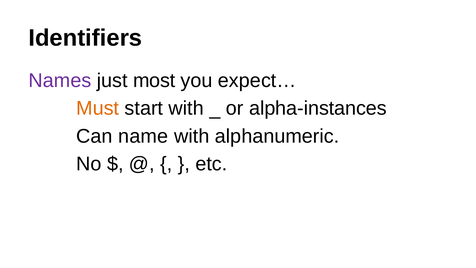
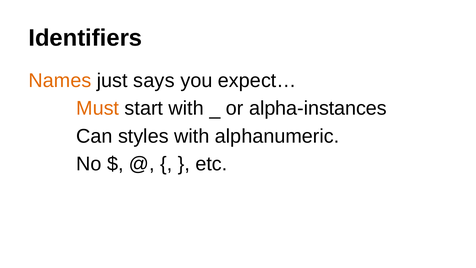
Names colour: purple -> orange (60, 81)
most: most -> says (154, 81)
name: name -> styles (143, 136)
